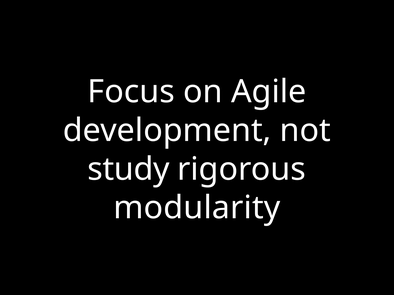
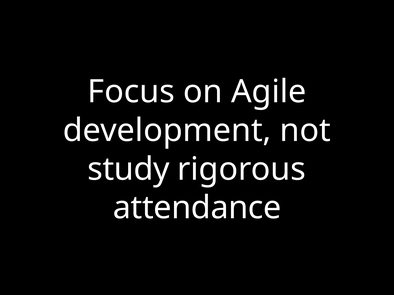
modularity: modularity -> attendance (197, 208)
